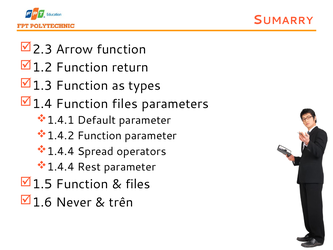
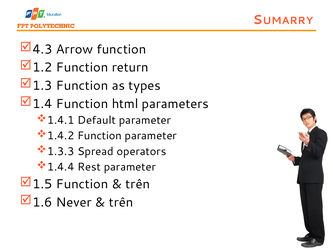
2.3: 2.3 -> 4.3 (42, 49)
Function files: files -> html (125, 104)
1.4.4: 1.4.4 -> 1.3.3 (61, 151)
files: files -> trên (138, 184)
